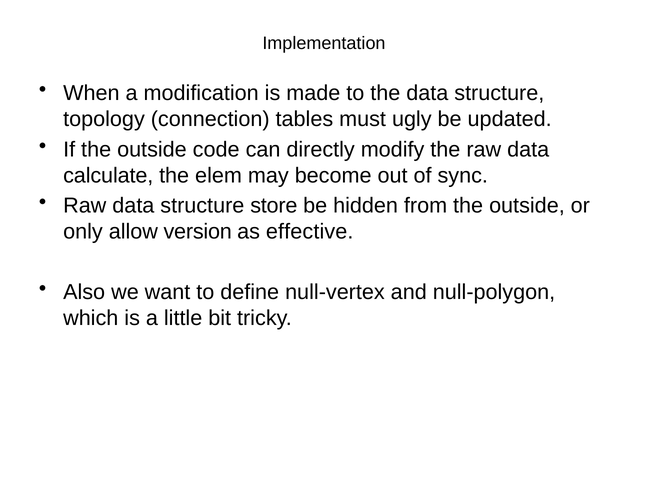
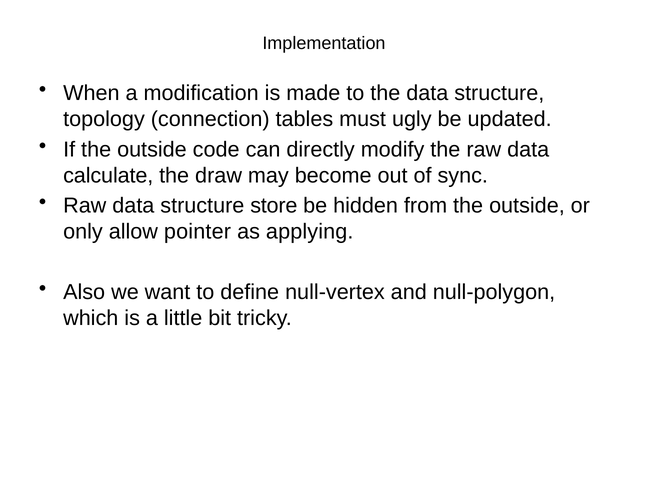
elem: elem -> draw (219, 175)
version: version -> pointer (197, 232)
effective: effective -> applying (310, 232)
